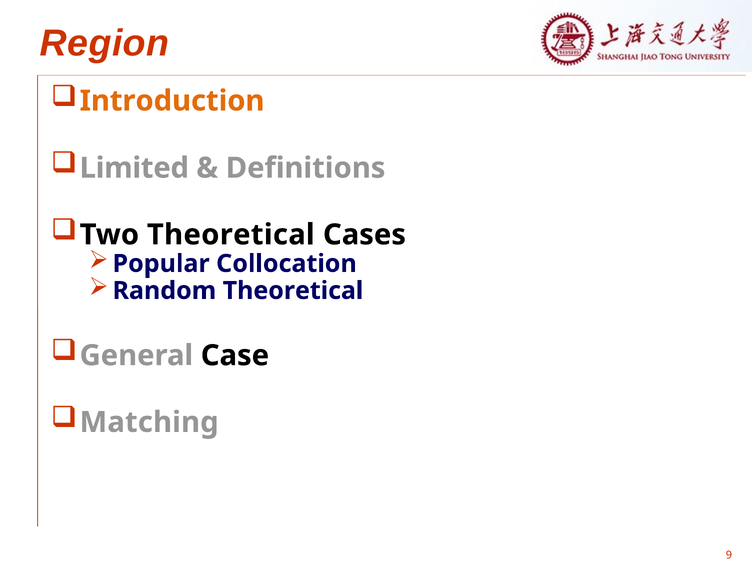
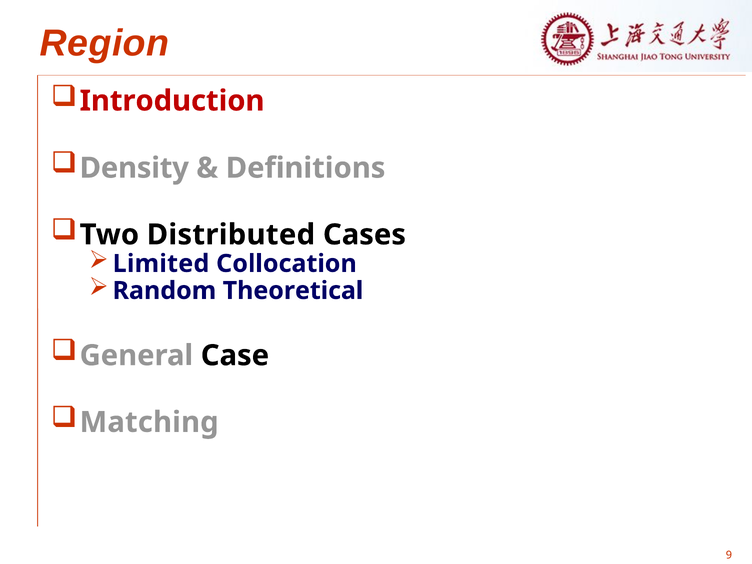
Introduction colour: orange -> red (172, 101)
Limited: Limited -> Density (134, 168)
Two Theoretical: Theoretical -> Distributed (231, 235)
Popular: Popular -> Limited (161, 264)
